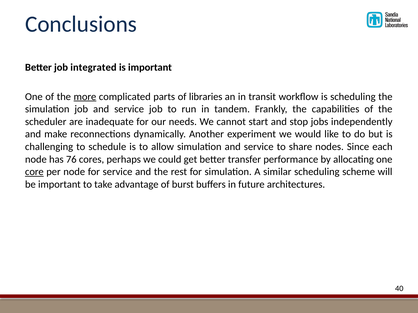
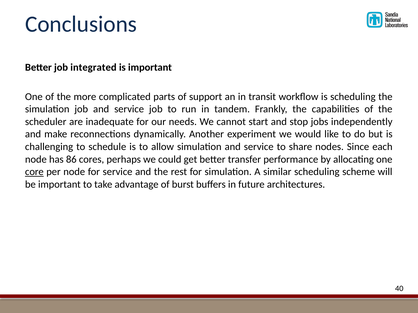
more underline: present -> none (85, 97)
libraries: libraries -> support (206, 97)
76: 76 -> 86 (71, 160)
